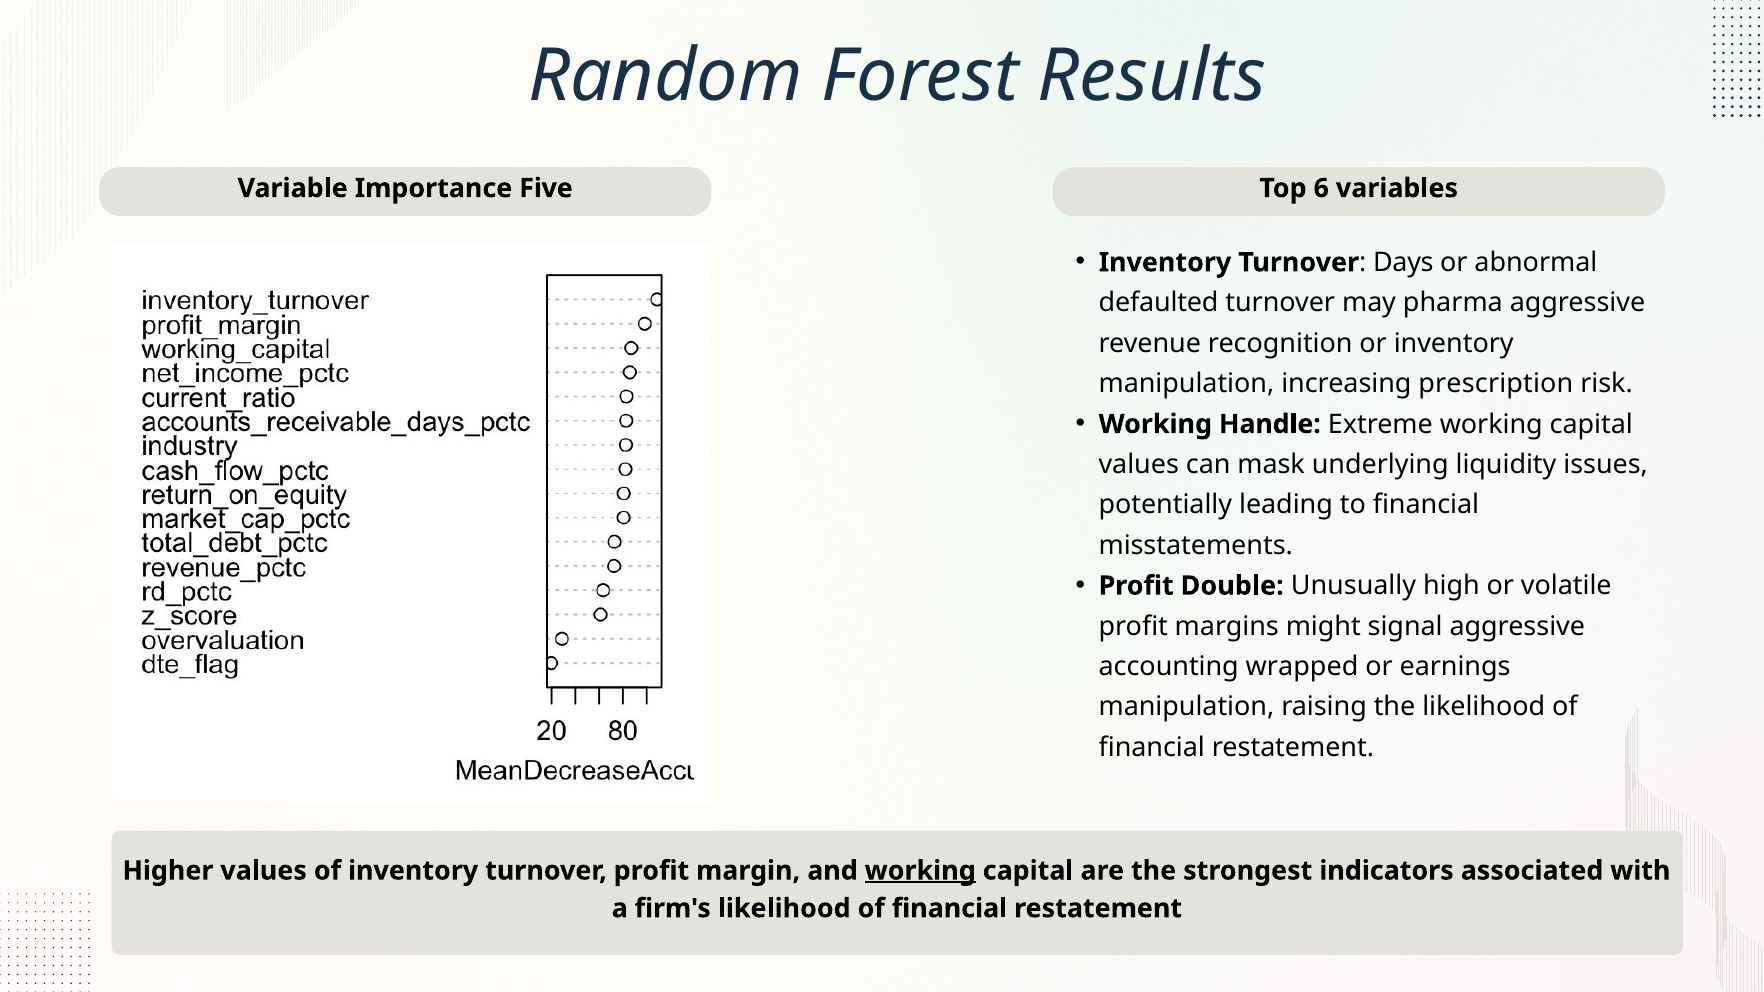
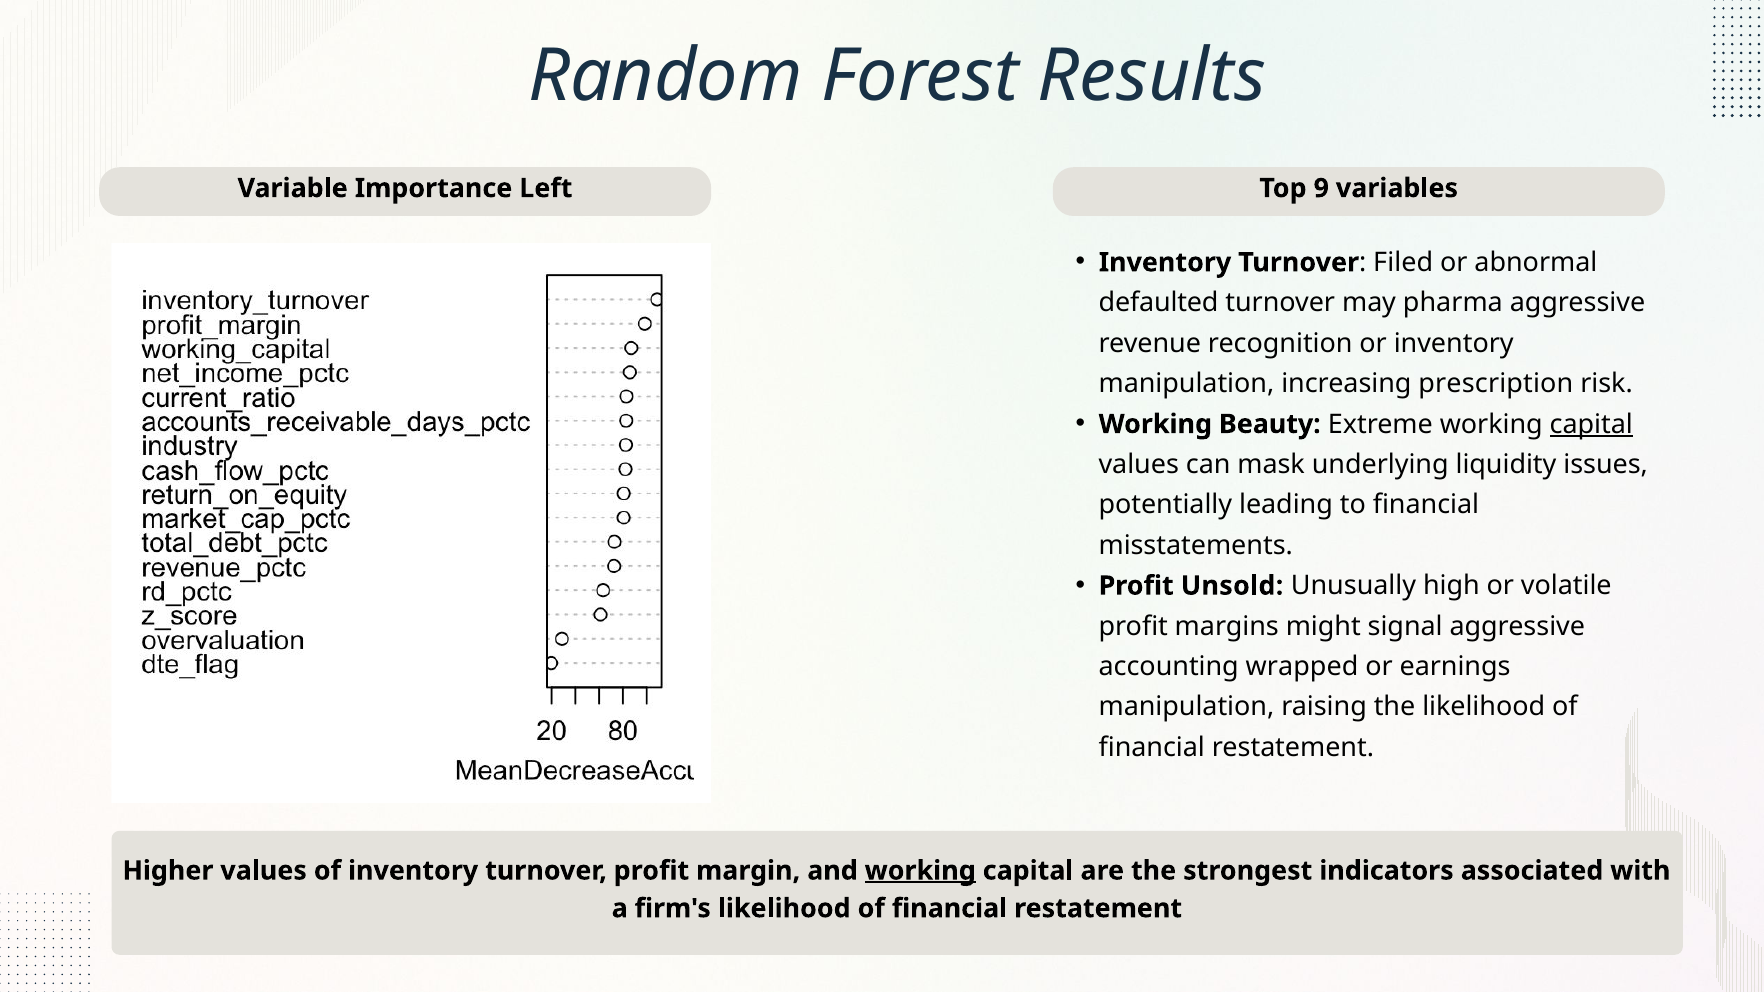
Five: Five -> Left (546, 188)
6: 6 -> 9 (1321, 188)
Days: Days -> Filed (1403, 263)
Handle: Handle -> Beauty (1270, 424)
capital underline: none -> present (1591, 424)
Double: Double -> Unsold (1232, 586)
